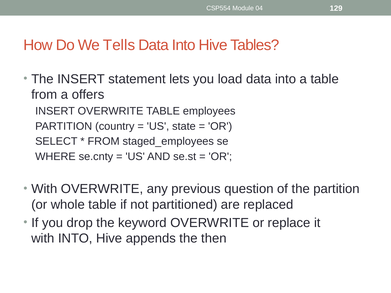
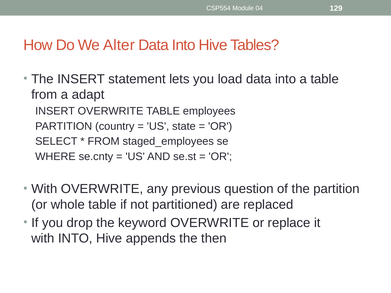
Tells: Tells -> Alter (119, 45)
offers: offers -> adapt (88, 95)
